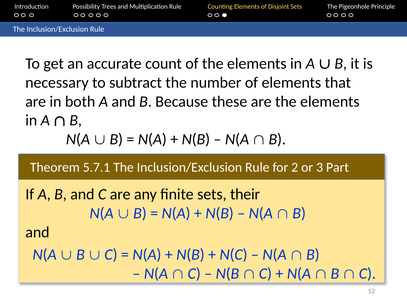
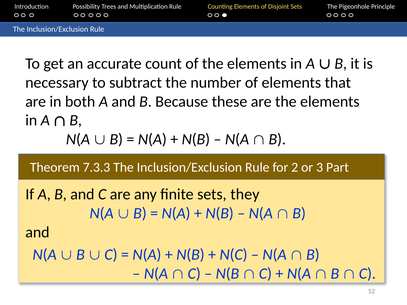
5.7.1: 5.7.1 -> 7.3.3 (96, 167)
their: their -> they (245, 194)
